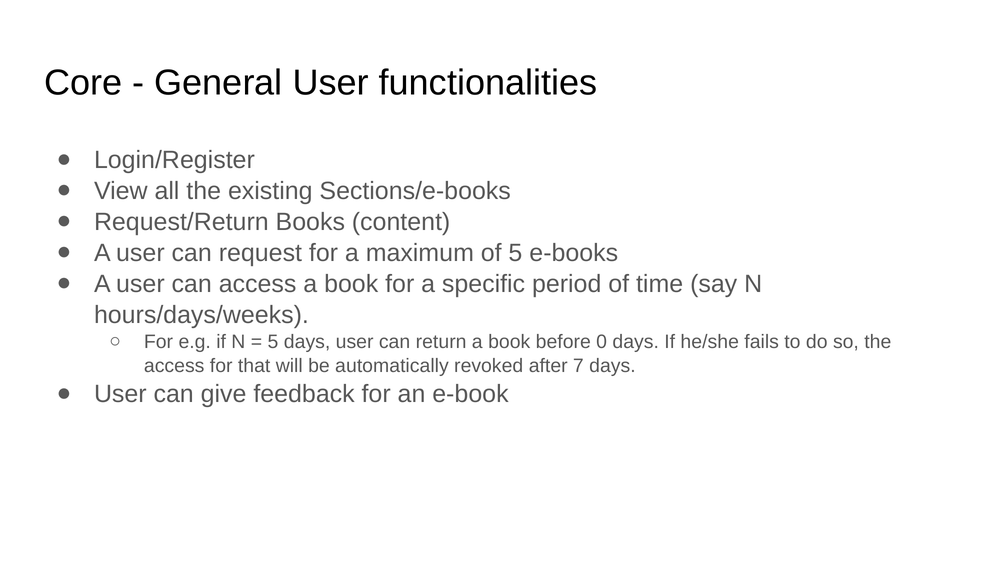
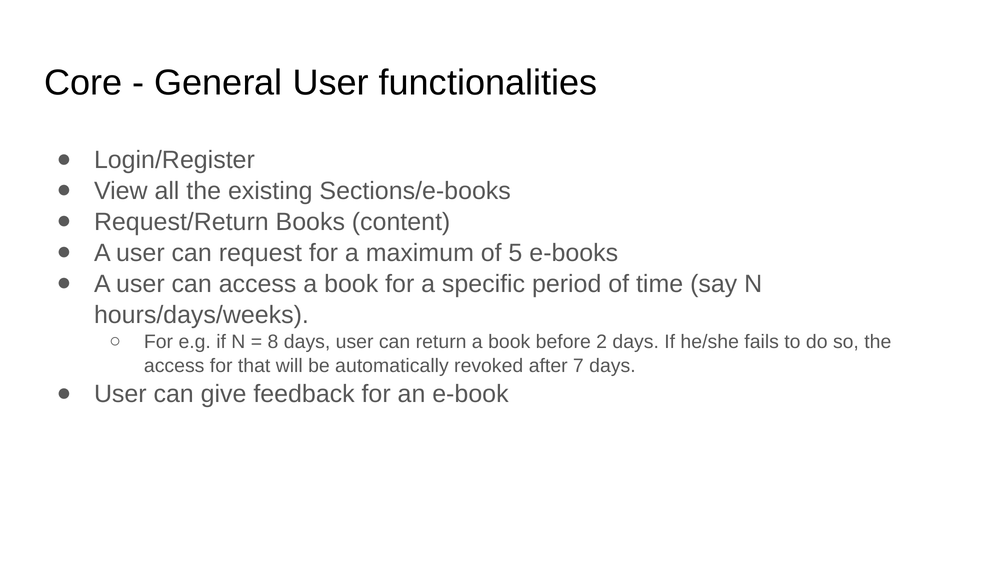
5: 5 -> 8 (273, 342)
0: 0 -> 2 (602, 342)
